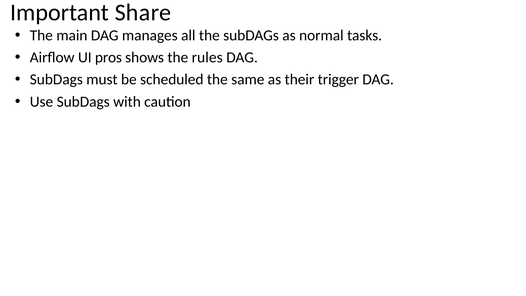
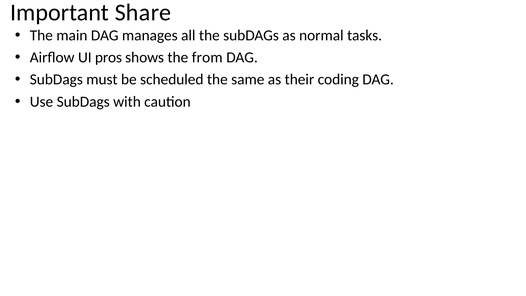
rules: rules -> from (207, 57)
trigger: trigger -> coding (338, 80)
